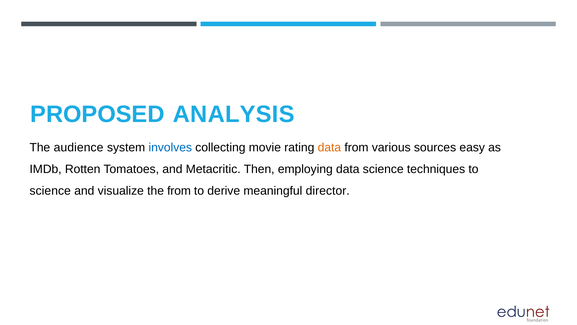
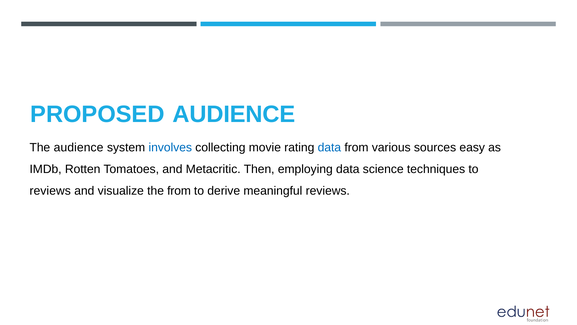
PROPOSED ANALYSIS: ANALYSIS -> AUDIENCE (234, 114)
data colour: orange -> blue (329, 147)
science: science -> reviews (50, 191)
meaningful director: director -> reviews (328, 191)
